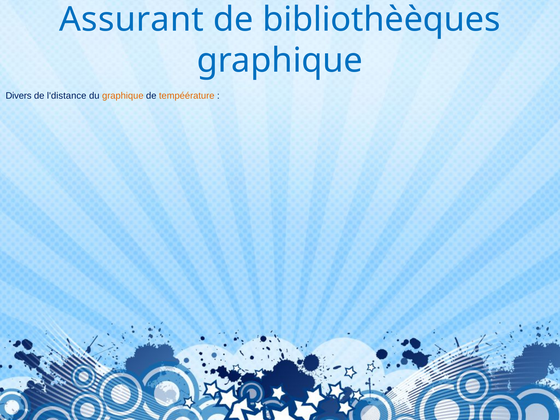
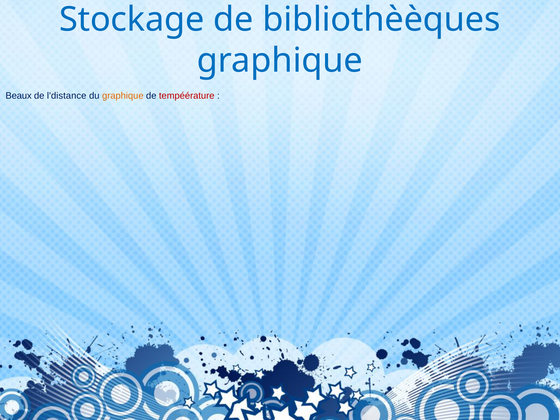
Assurant: Assurant -> Stockage (132, 20)
Divers: Divers -> Beaux (19, 96)
tempéérature colour: orange -> red (187, 96)
